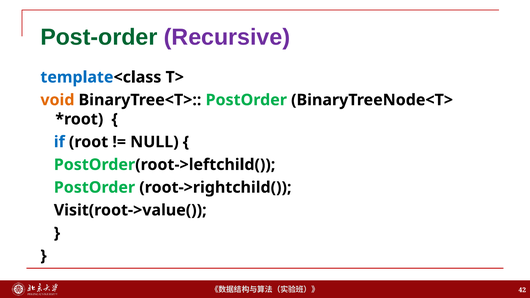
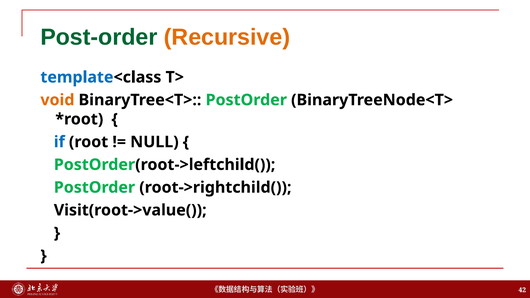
Recursive colour: purple -> orange (227, 37)
